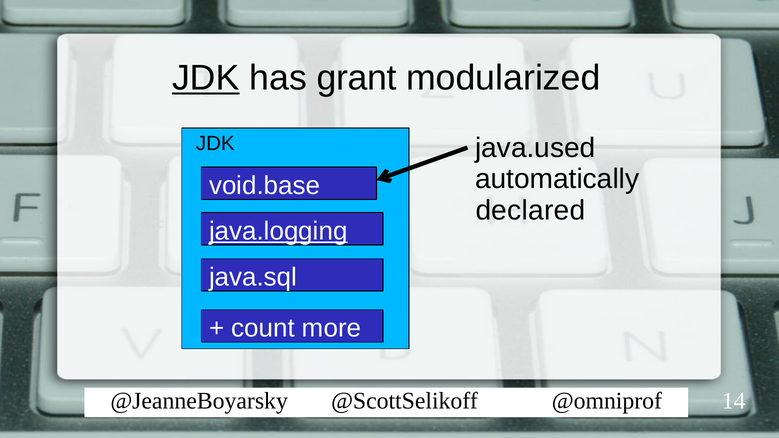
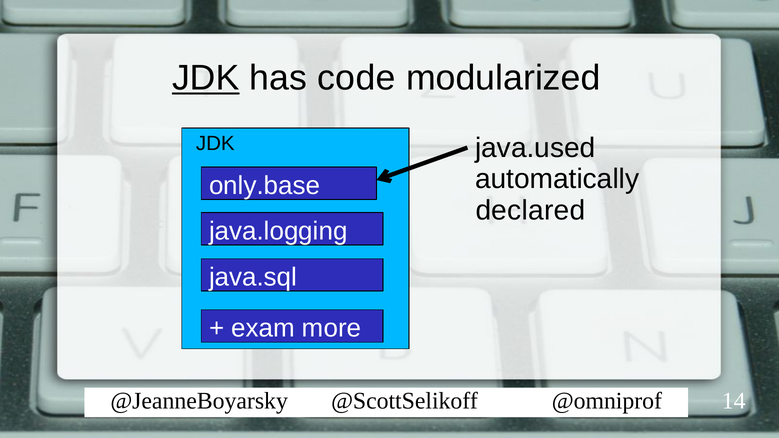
grant: grant -> code (356, 78)
void.base: void.base -> only.base (265, 186)
java.logging underline: present -> none (278, 231)
count: count -> exam (263, 328)
